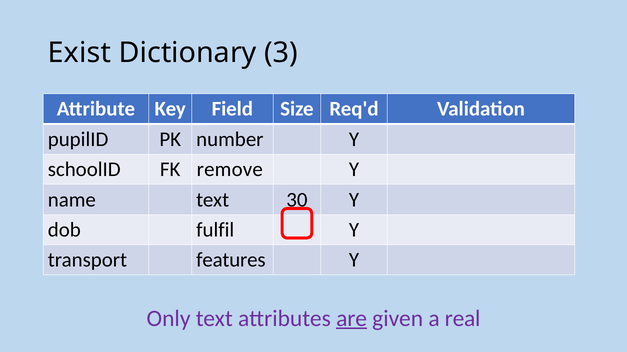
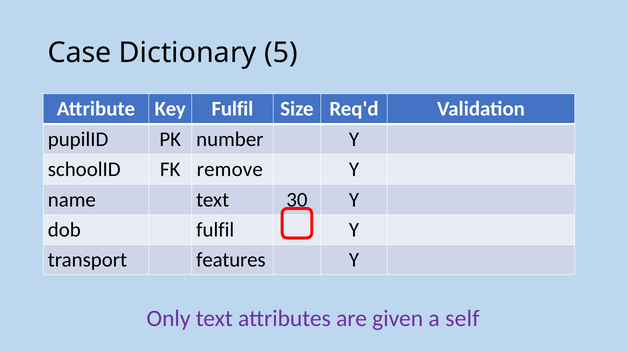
Exist: Exist -> Case (80, 53)
3: 3 -> 5 (281, 53)
Key Field: Field -> Fulfil (232, 109)
are underline: present -> none (352, 319)
real: real -> self (462, 319)
